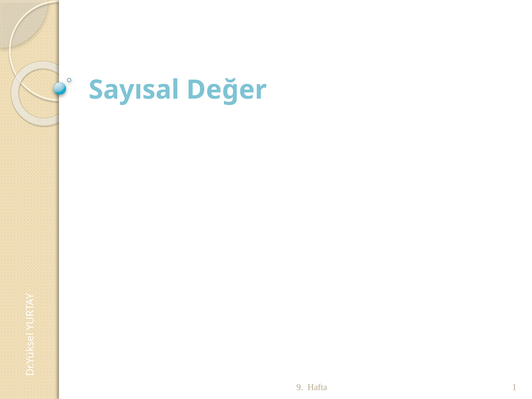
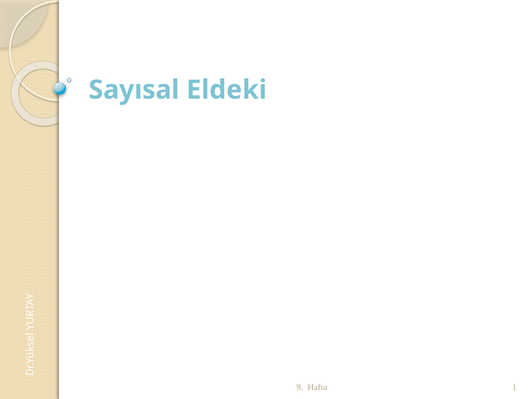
Değer: Değer -> Eldeki (227, 90)
